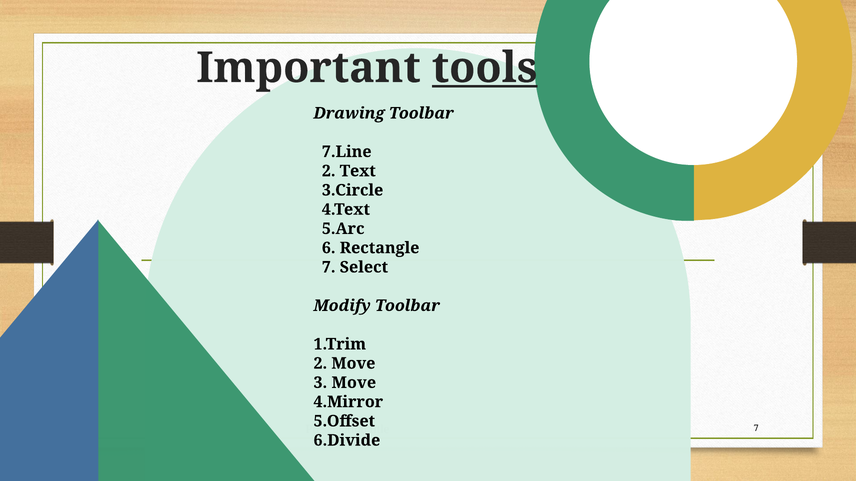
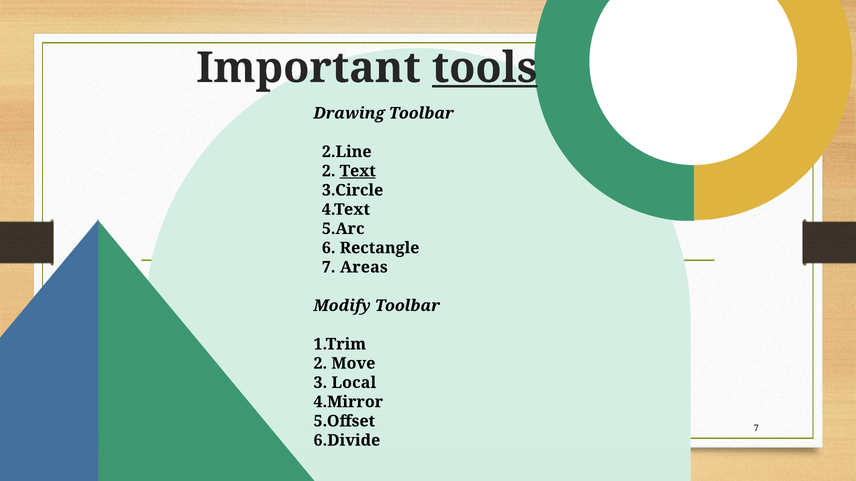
7.Line: 7.Line -> 2.Line (347, 152)
Text underline: none -> present (358, 171)
Select: Select -> Areas (364, 267)
3 Move: Move -> Local (354, 383)
